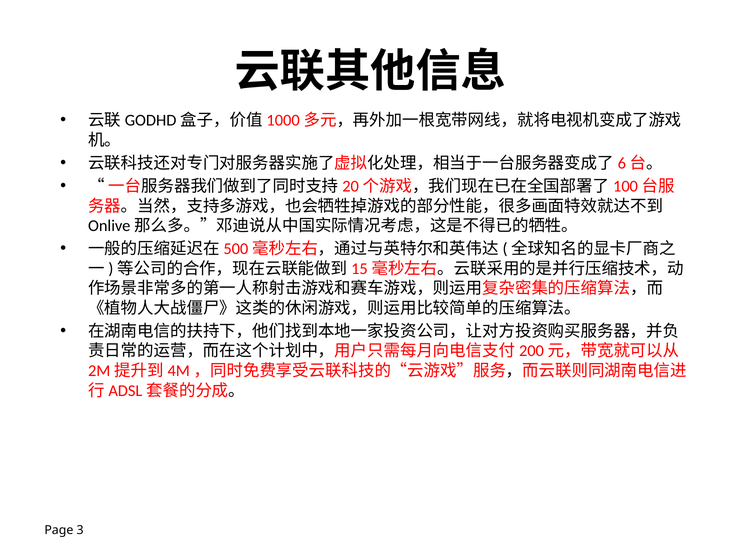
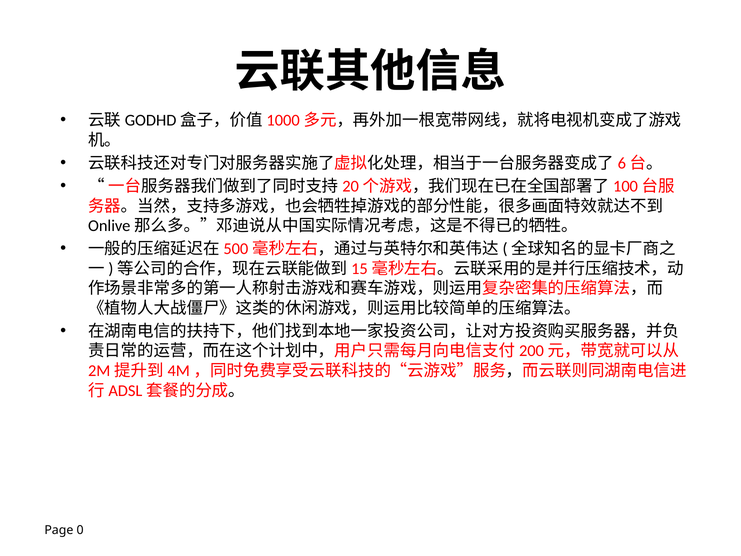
3: 3 -> 0 (80, 530)
